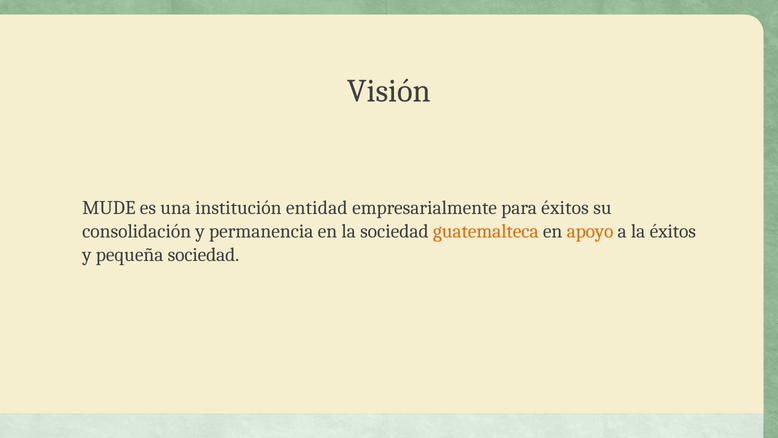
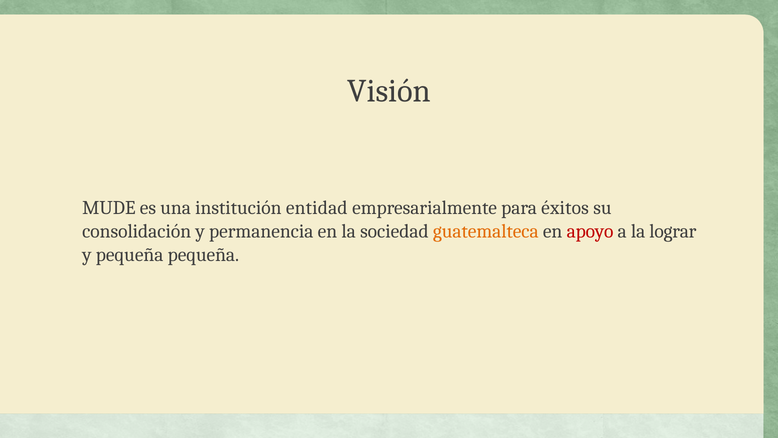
apoyo colour: orange -> red (590, 231)
la éxitos: éxitos -> lograr (673, 231)
pequeña sociedad: sociedad -> pequeña (203, 255)
